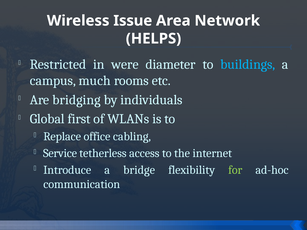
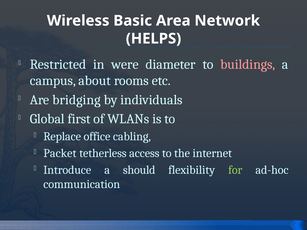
Issue: Issue -> Basic (133, 21)
buildings colour: light blue -> pink (248, 64)
much: much -> about (95, 81)
Service: Service -> Packet (60, 153)
bridge: bridge -> should (139, 170)
